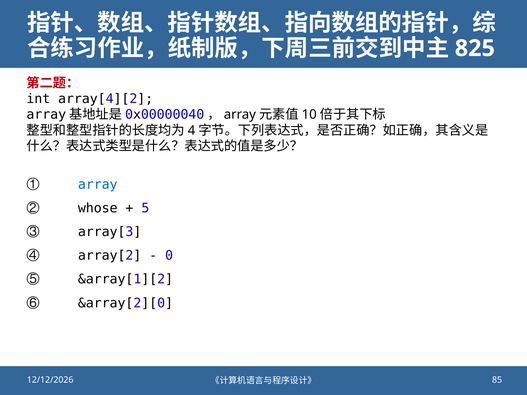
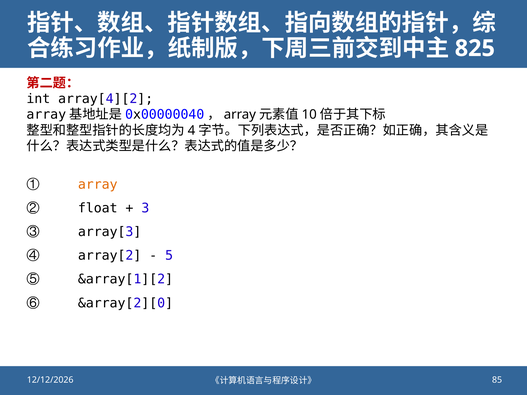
array colour: blue -> orange (98, 185)
whose: whose -> float (98, 208)
5: 5 -> 3 (145, 208)
0: 0 -> 5 (169, 256)
